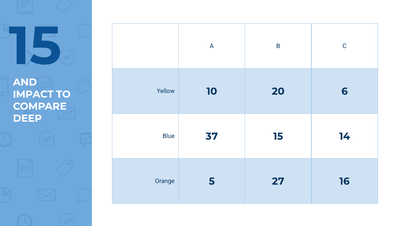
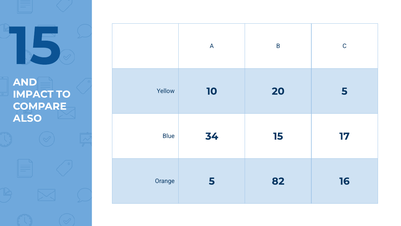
20 6: 6 -> 5 (344, 91)
DEEP: DEEP -> ALSO (27, 118)
37: 37 -> 34 (212, 136)
14: 14 -> 17 (344, 136)
27: 27 -> 82 (278, 181)
